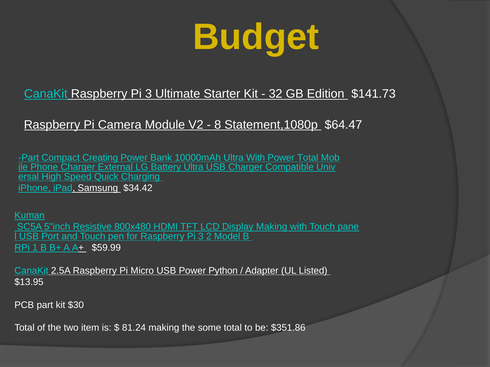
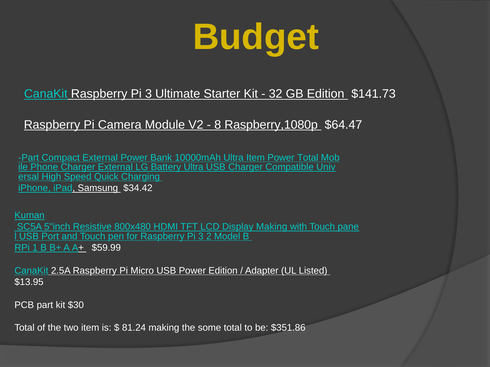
Statement,1080p: Statement,1080p -> Raspberry,1080p (271, 125)
Compact Creating: Creating -> External (100, 158)
Ultra With: With -> Item (256, 158)
Power Python: Python -> Edition (223, 271)
